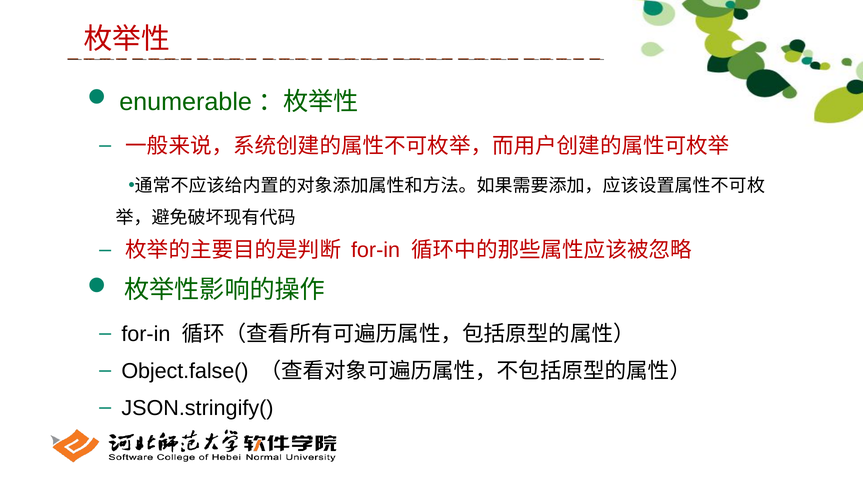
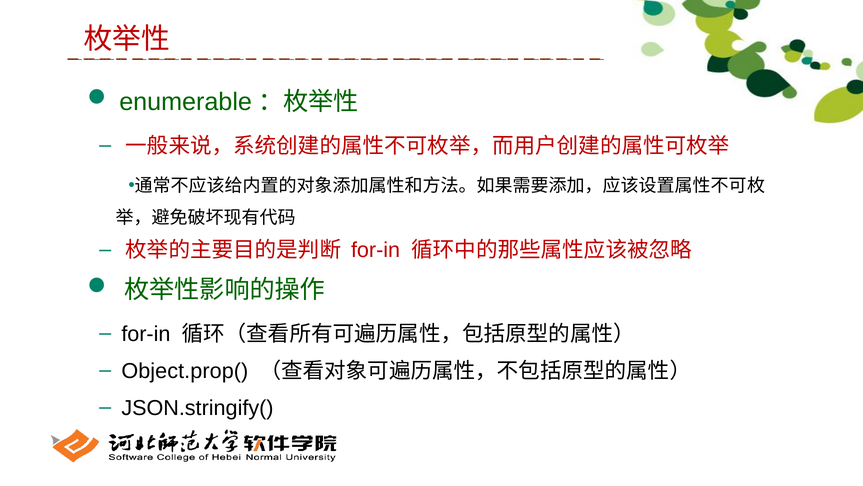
Object.false(: Object.false( -> Object.prop( (185, 371)
